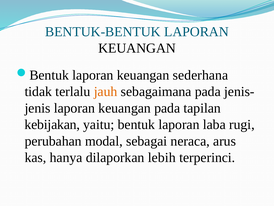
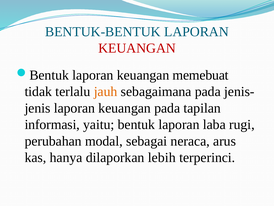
KEUANGAN colour: black -> red (137, 48)
sederhana: sederhana -> memebuat (201, 75)
kebijakan: kebijakan -> informasi (52, 124)
